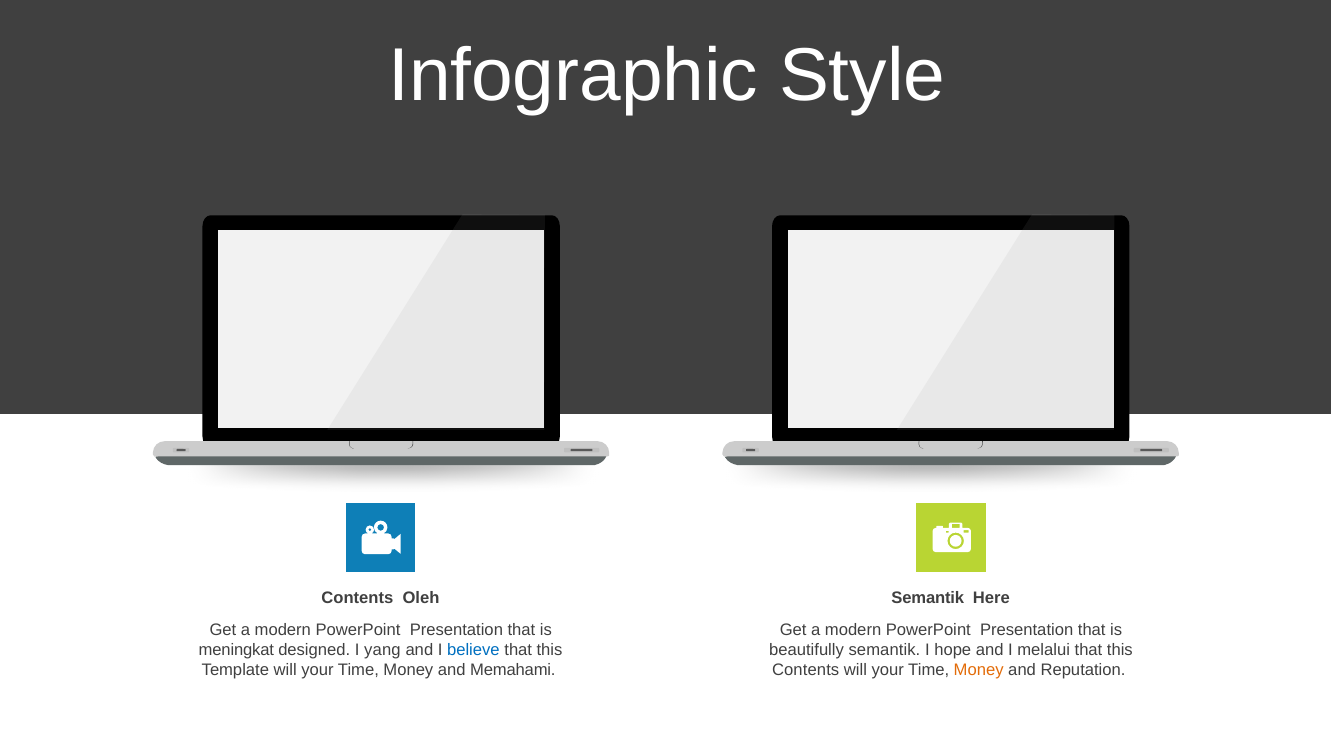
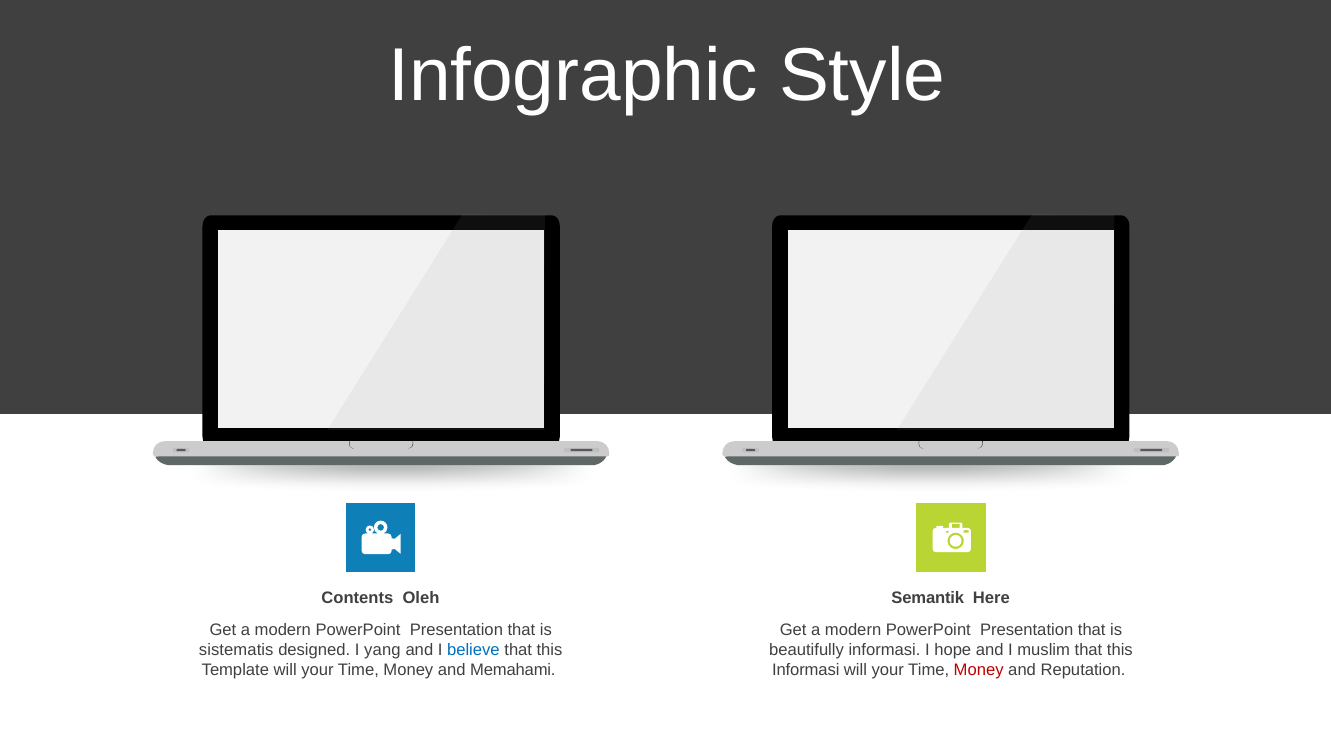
meningkat: meningkat -> sistematis (236, 650)
beautifully semantik: semantik -> informasi (884, 650)
melalui: melalui -> muslim (1044, 650)
Contents: Contents -> Informasi (806, 670)
Money colour: orange -> red (979, 670)
